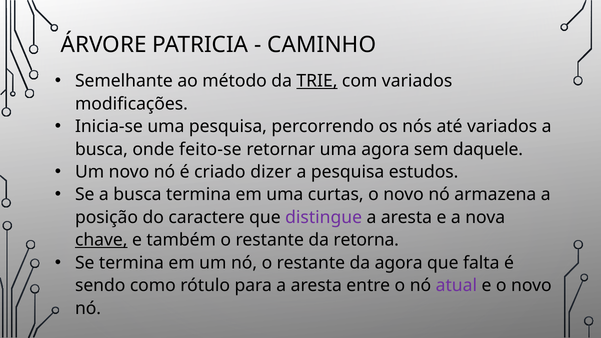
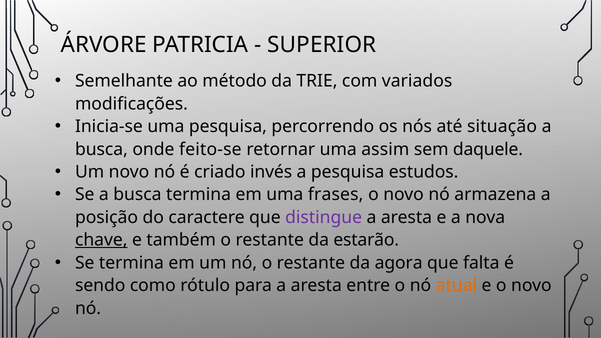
CAMINHO: CAMINHO -> SUPERIOR (322, 45)
TRIE underline: present -> none (317, 81)
até variados: variados -> situação (502, 127)
uma agora: agora -> assim (385, 149)
dizer: dizer -> invés (271, 172)
curtas: curtas -> frases (336, 195)
retorna: retorna -> estarão (366, 240)
atual colour: purple -> orange (456, 286)
